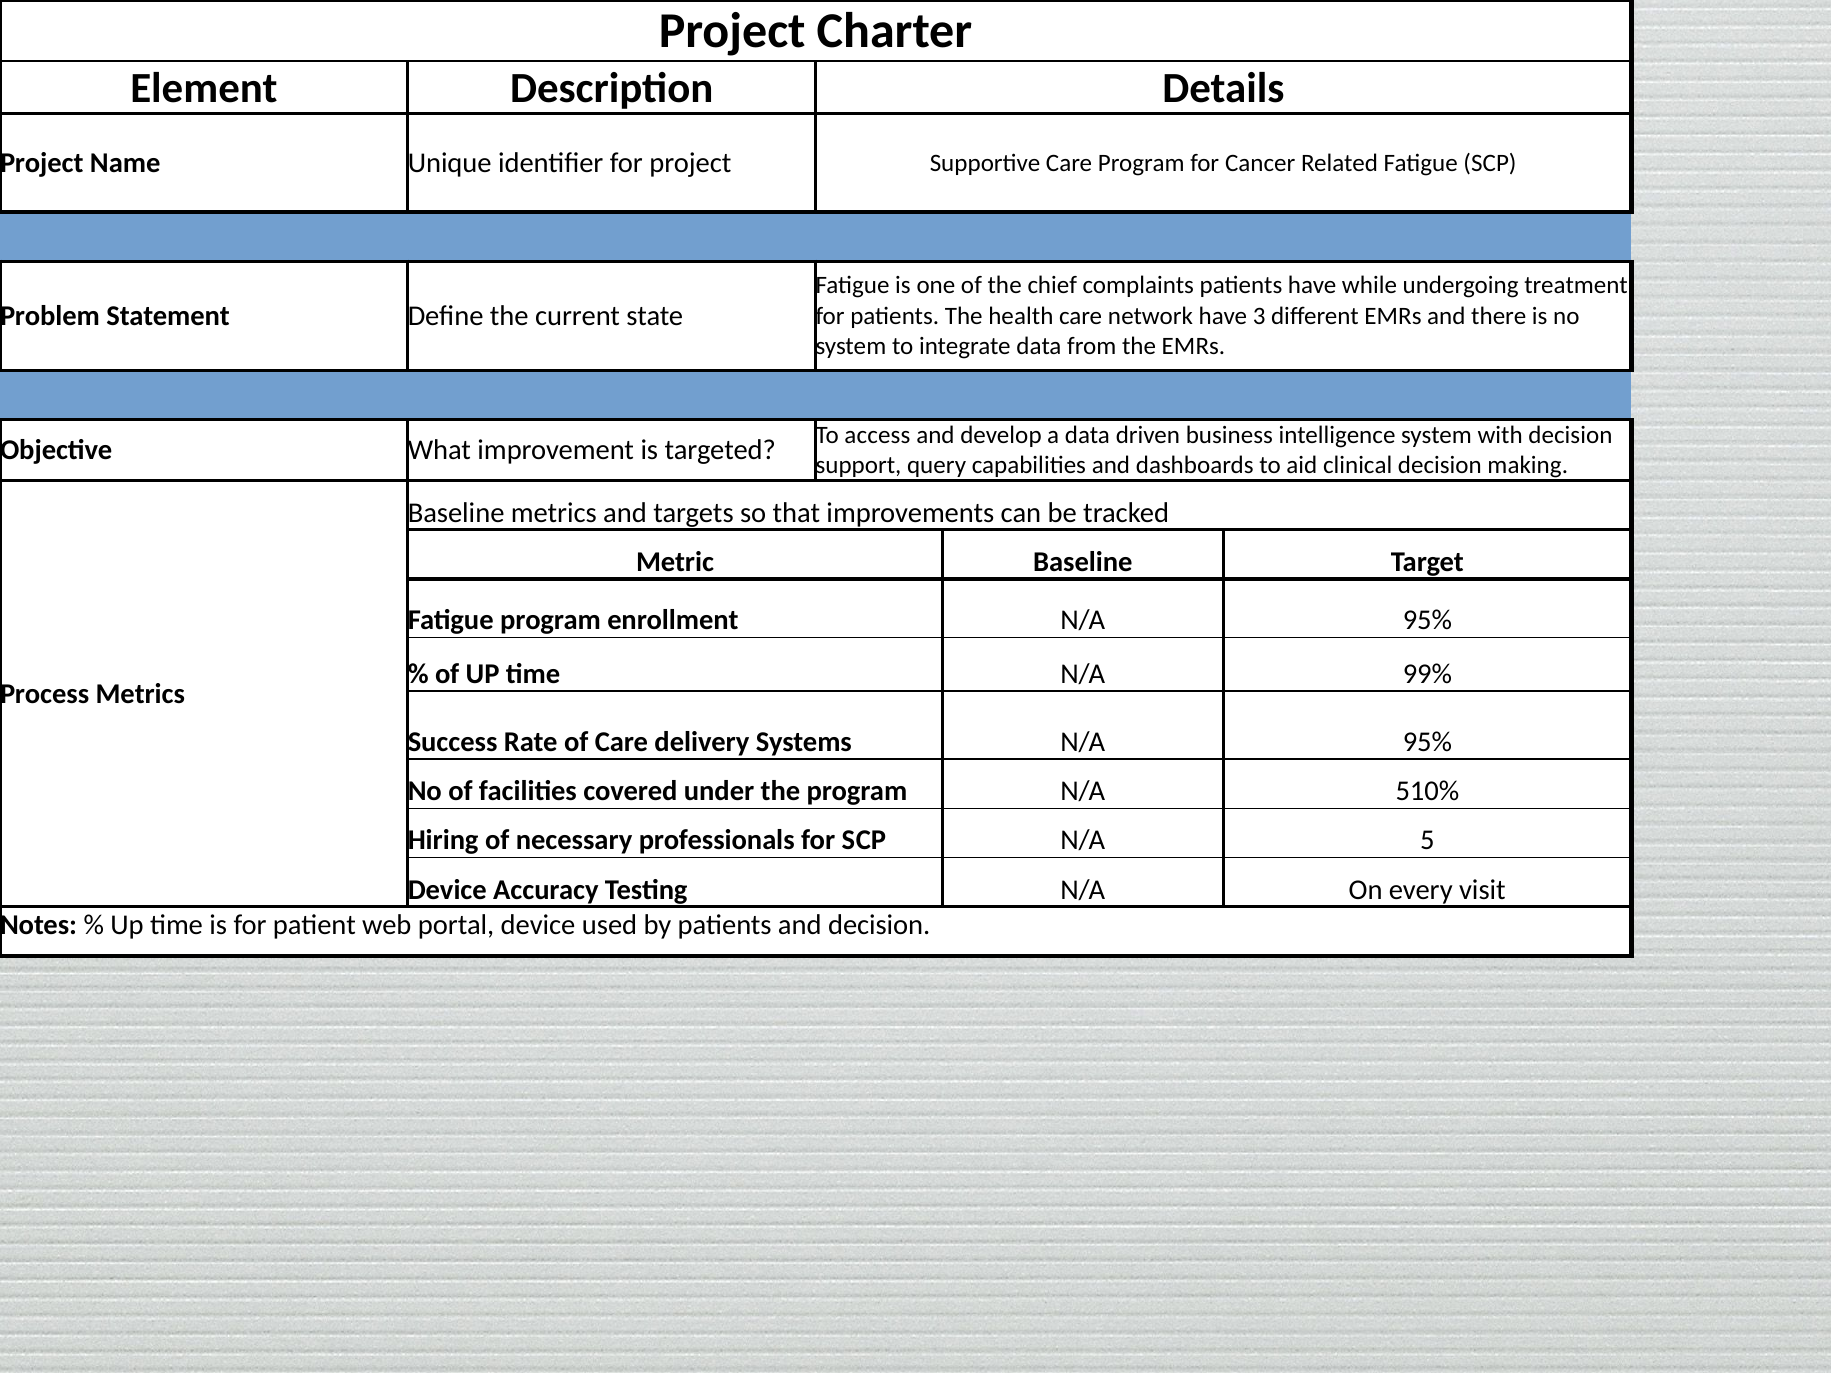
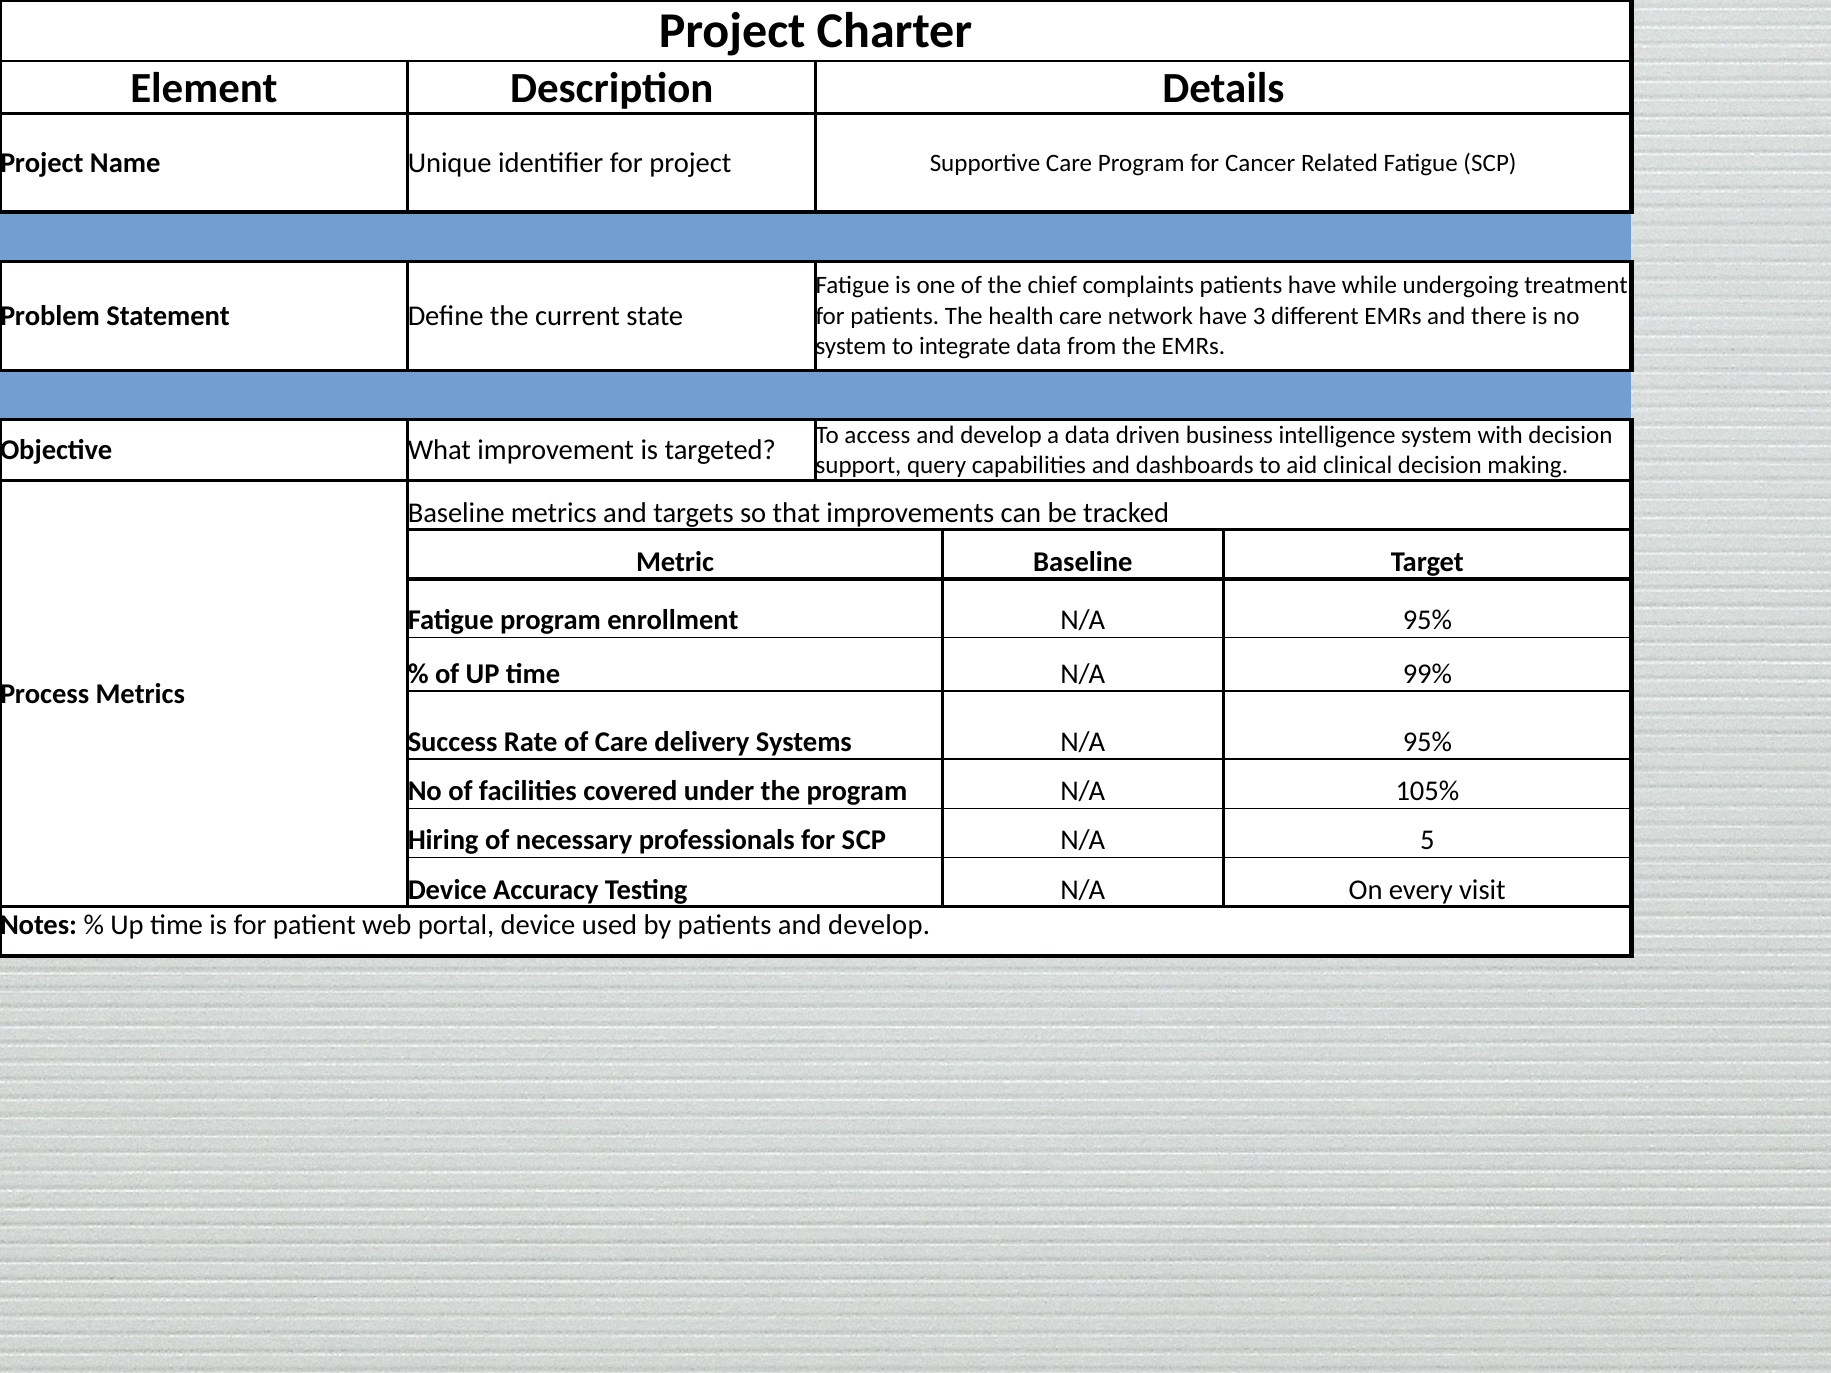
510%: 510% -> 105% (1427, 791)
patients and decision: decision -> develop (879, 925)
